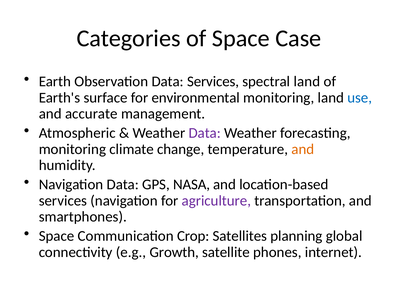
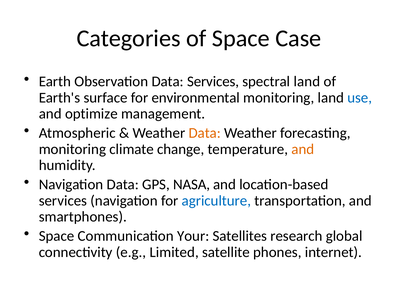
accurate: accurate -> optimize (91, 114)
Data colour: purple -> orange (205, 133)
agriculture colour: purple -> blue (216, 201)
Crop: Crop -> Your (193, 236)
planning: planning -> research (296, 236)
Growth: Growth -> Limited (174, 253)
